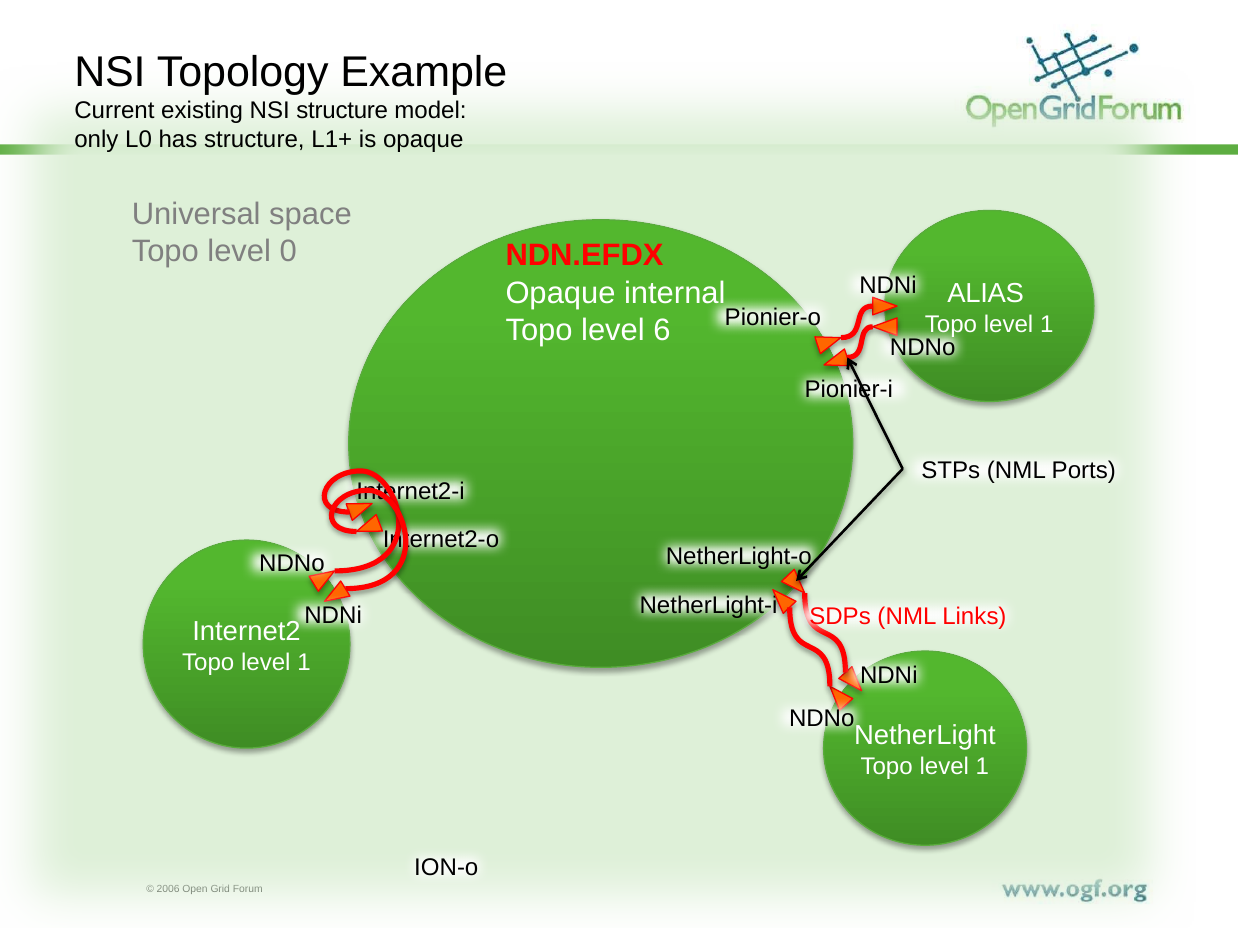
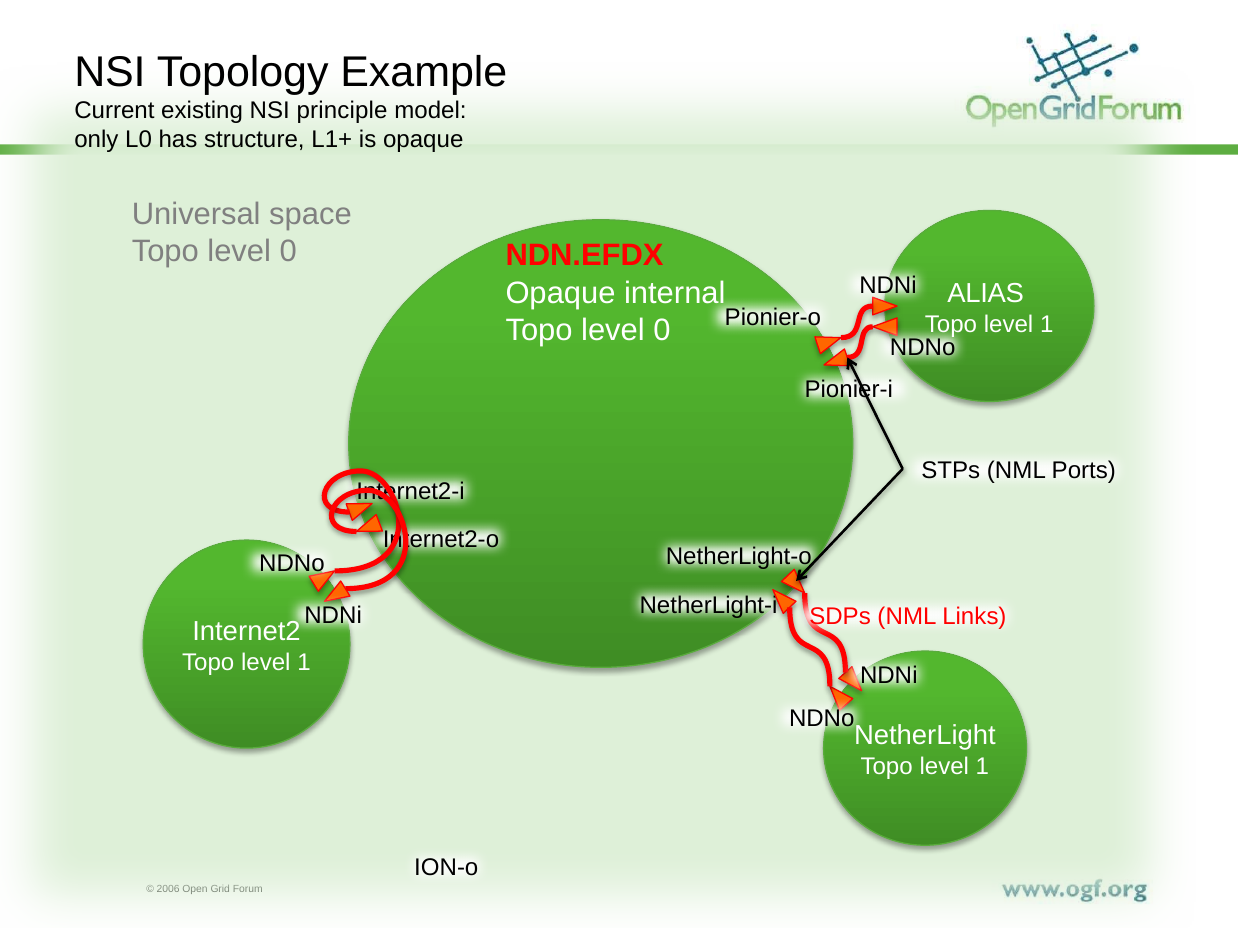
NSI structure: structure -> principle (342, 111)
6: 6 -> 0 (662, 330)
